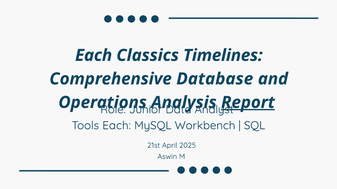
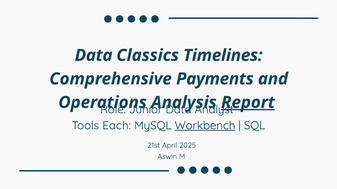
Each: Each -> Data (94, 56)
Database: Database -> Payments (215, 79)
Workbench underline: none -> present (205, 126)
